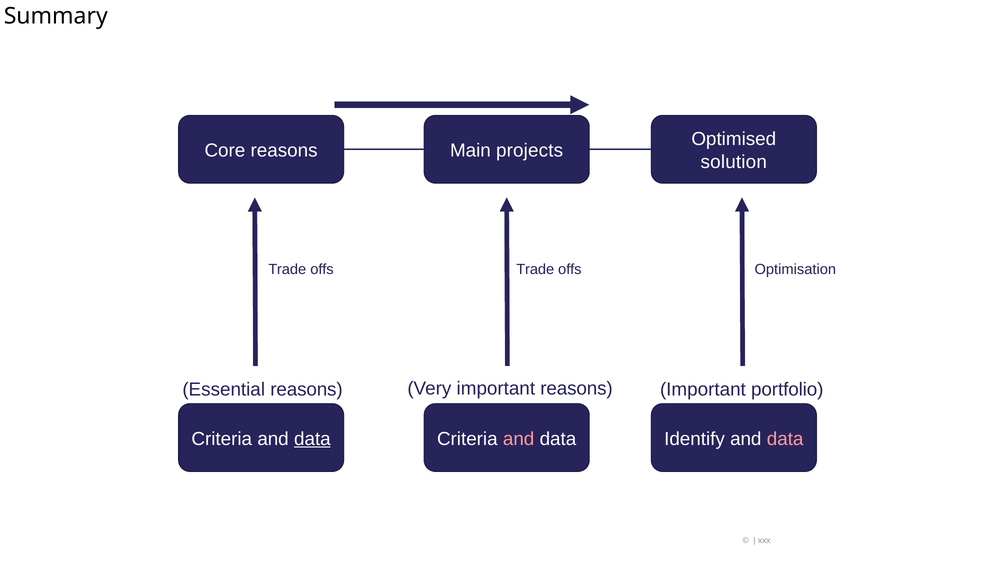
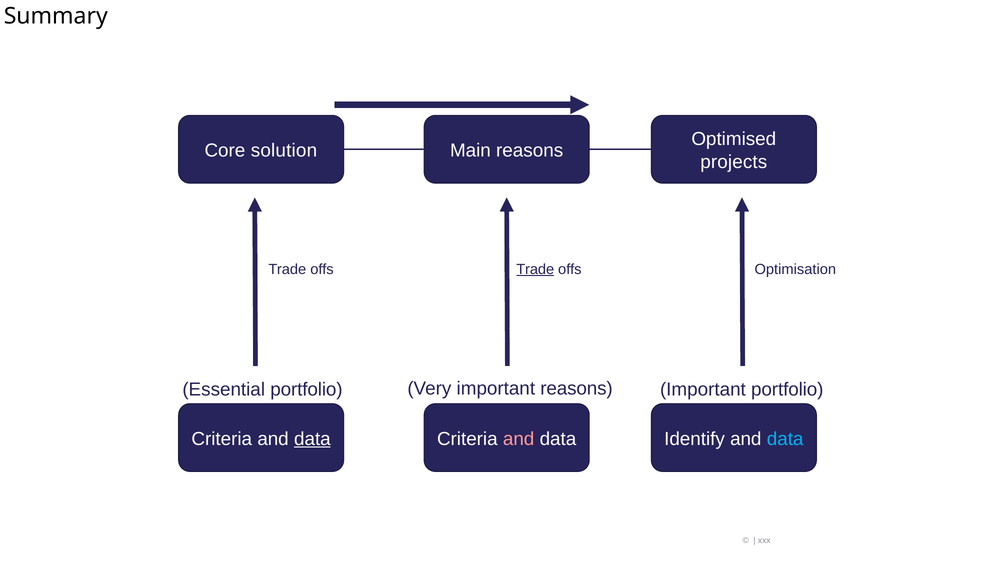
Core reasons: reasons -> solution (284, 151)
Main projects: projects -> reasons (530, 151)
solution: solution -> projects (734, 162)
Trade underline: none -> present (535, 269)
Essential reasons: reasons -> portfolio (306, 389)
data colour: pink -> light blue (785, 439)
